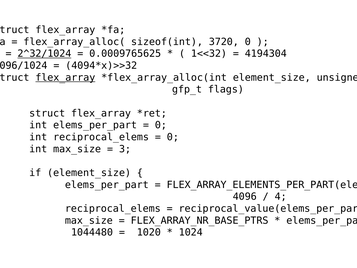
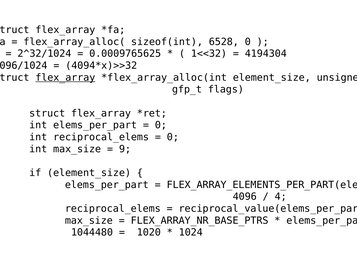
3720: 3720 -> 6528 (224, 42)
2^32/1024 underline: present -> none (44, 54)
3: 3 -> 9 (125, 149)
